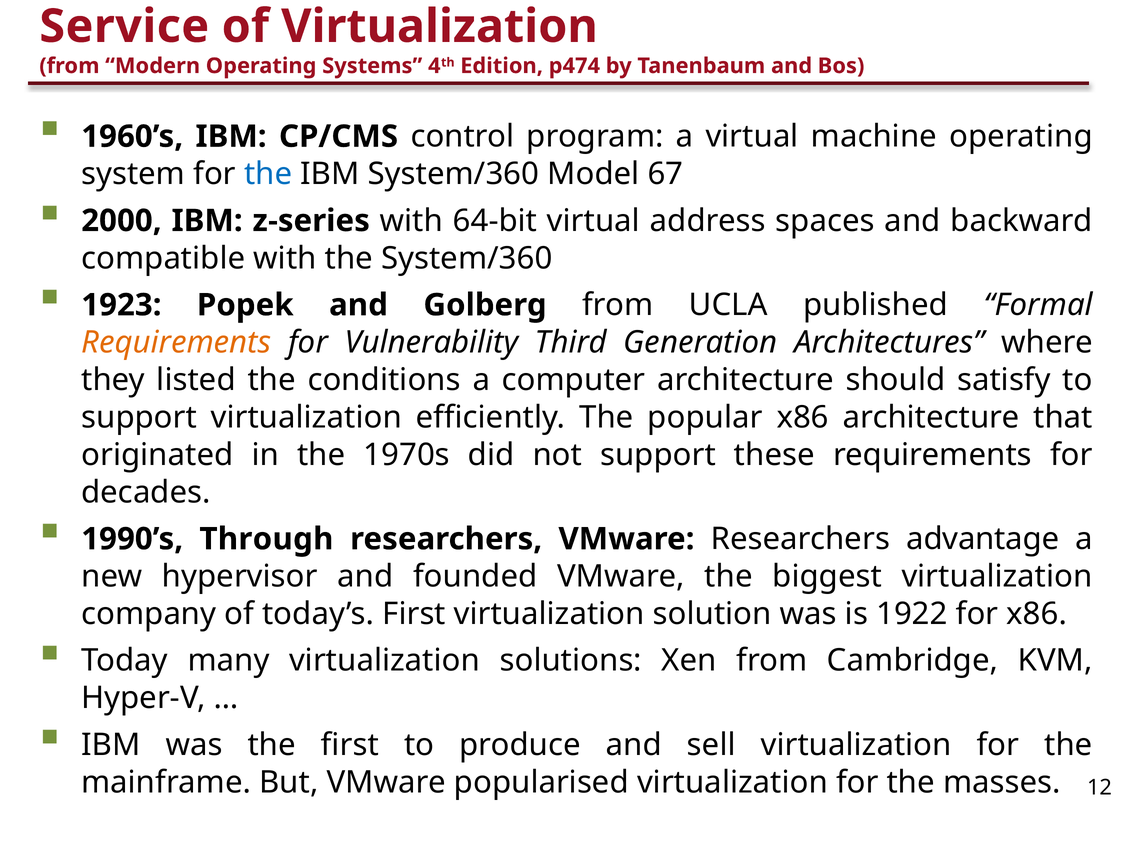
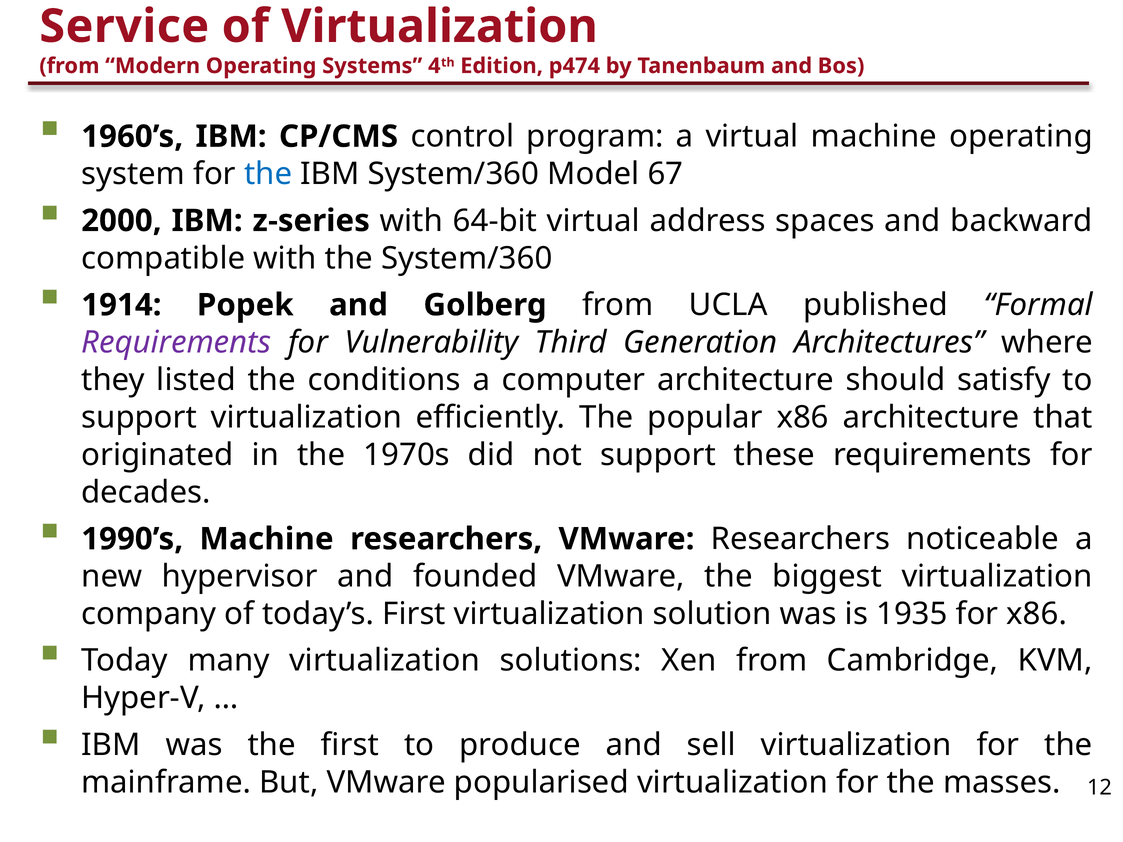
1923: 1923 -> 1914 (121, 305)
Requirements colour: orange -> purple (176, 343)
1990’s Through: Through -> Machine (267, 539)
advantage: advantage -> noticeable (983, 539)
1922: 1922 -> 1935 (912, 614)
